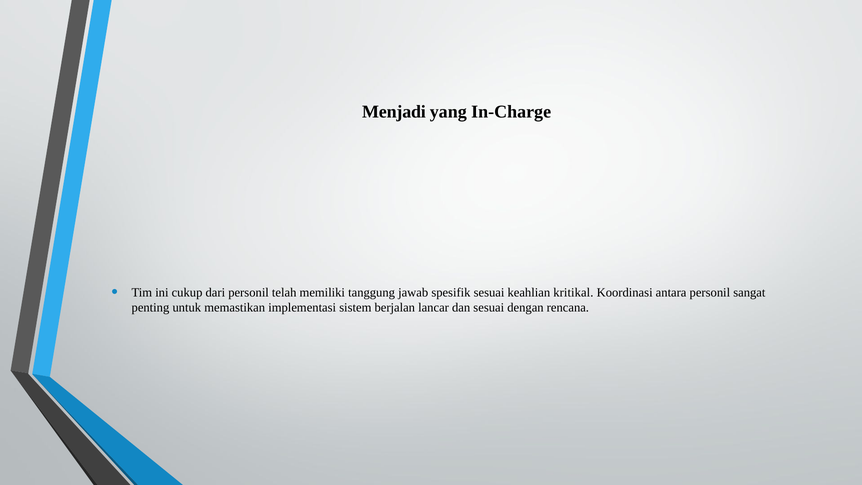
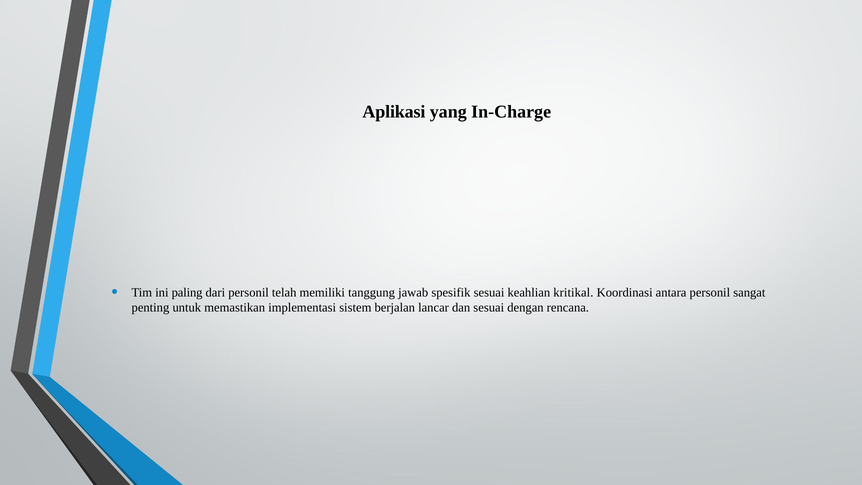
Menjadi: Menjadi -> Aplikasi (394, 112)
cukup: cukup -> paling (187, 292)
